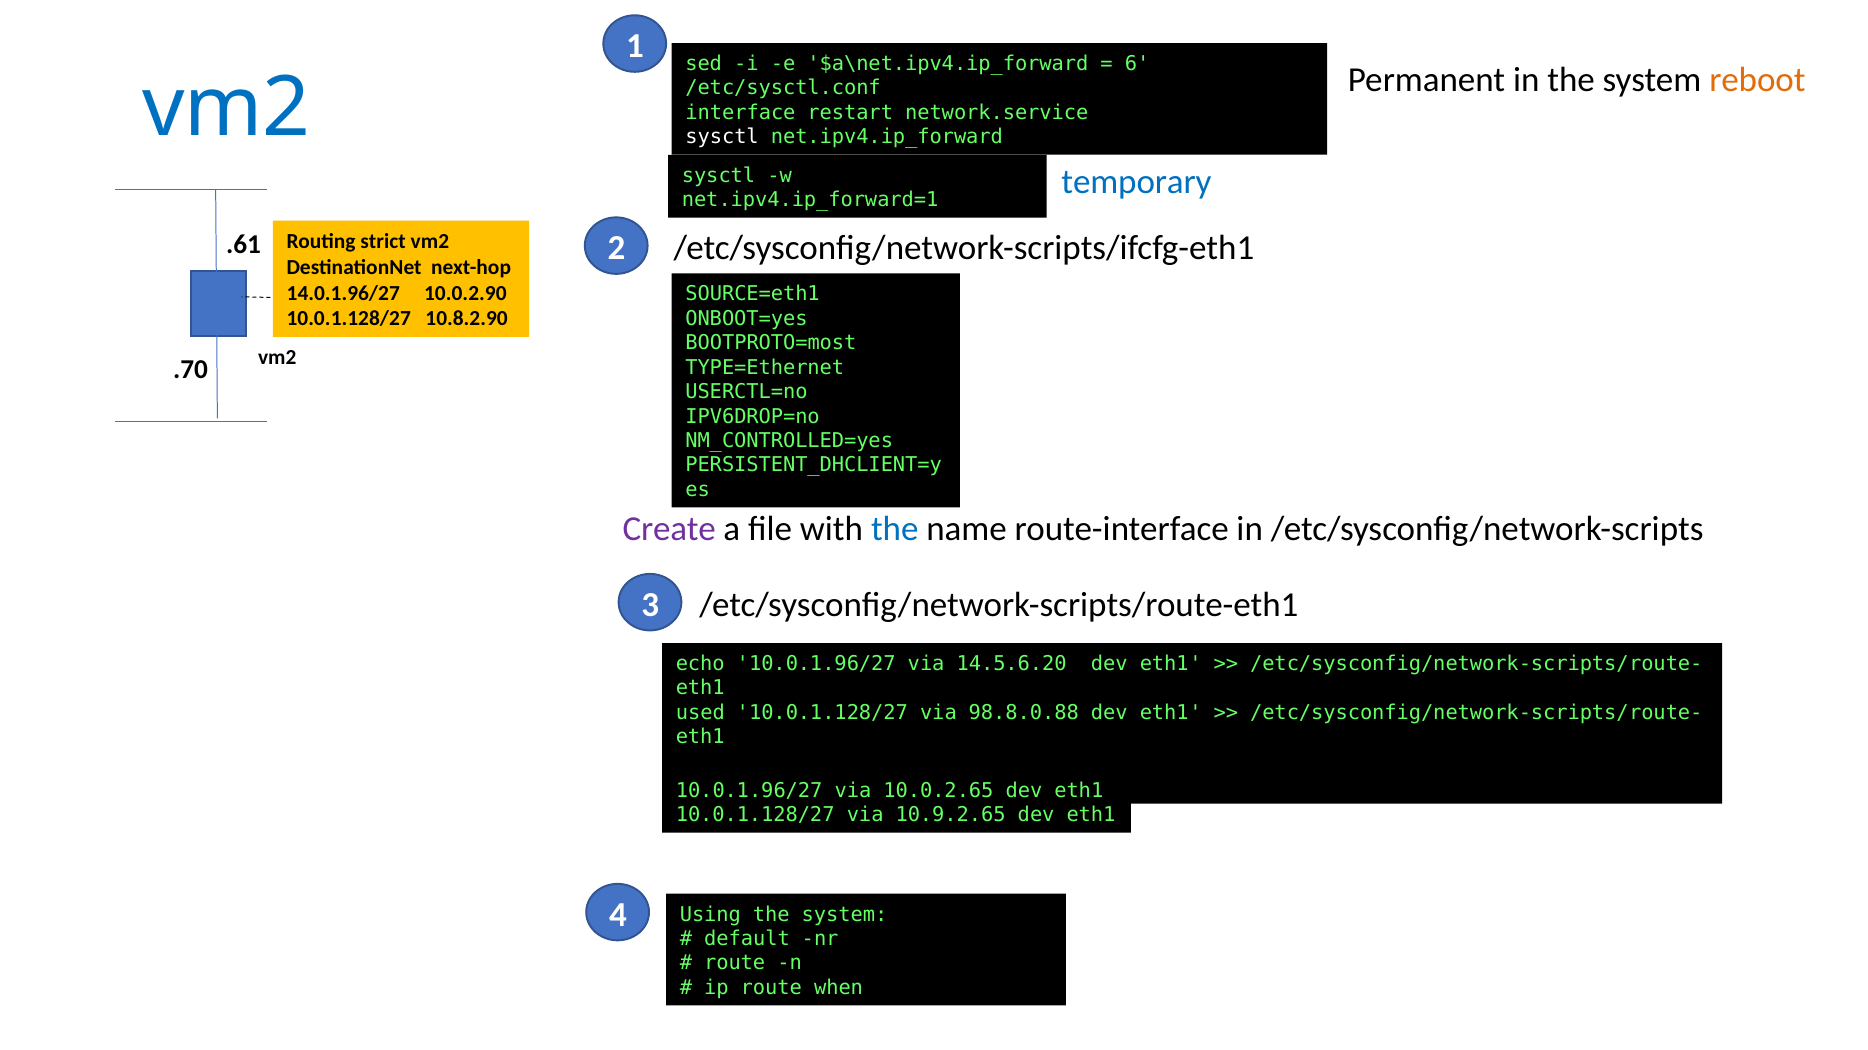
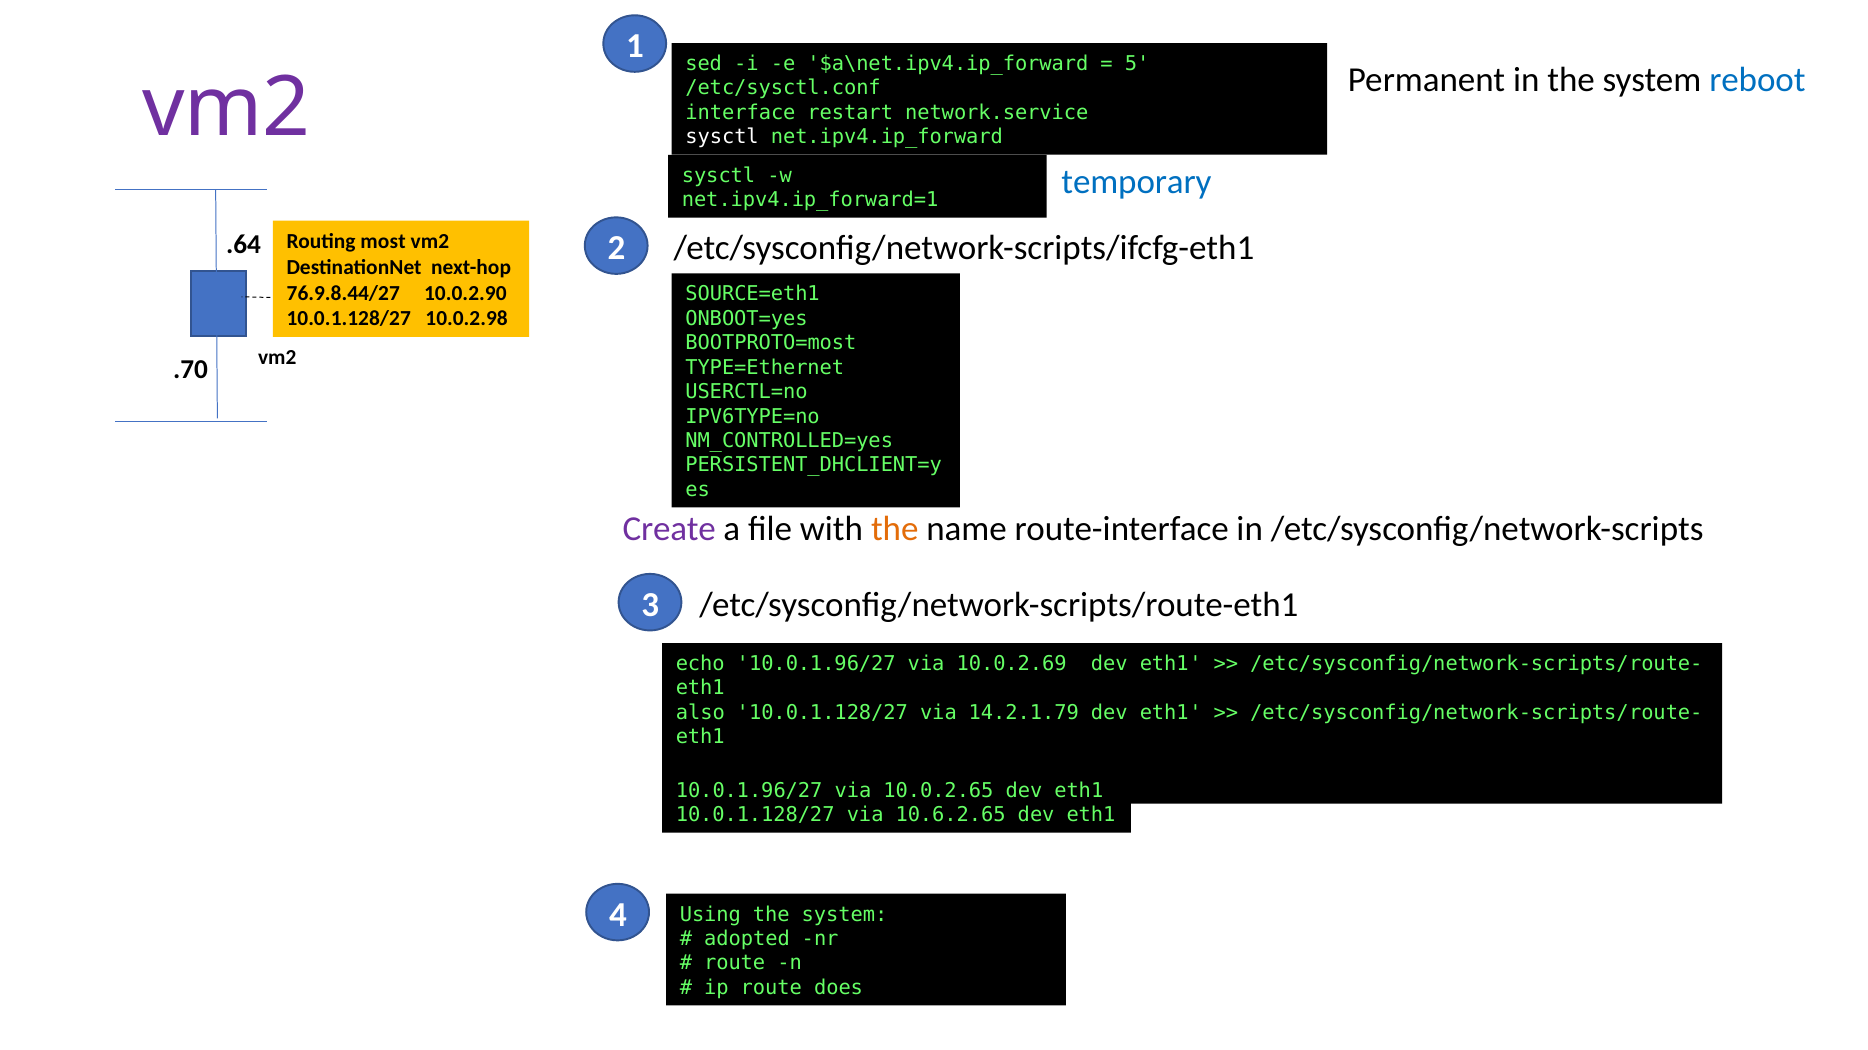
6: 6 -> 5 (1137, 64)
reboot colour: orange -> blue (1757, 80)
vm2 colour: blue -> purple (227, 108)
.61: .61 -> .64 (244, 244)
strict: strict -> most (383, 242)
14.0.1.96/27: 14.0.1.96/27 -> 76.9.8.44/27 (343, 293)
10.8.2.90: 10.8.2.90 -> 10.0.2.98 (467, 319)
IPV6DROP=no: IPV6DROP=no -> IPV6TYPE=no (753, 417)
the colour: blue -> orange (895, 530)
14.5.6.20: 14.5.6.20 -> 10.0.2.69 (1012, 664)
used: used -> also (700, 713)
98.8.0.88: 98.8.0.88 -> 14.2.1.79 (1024, 713)
10.9.2.65: 10.9.2.65 -> 10.6.2.65 (951, 815)
default: default -> adopted (747, 939)
when: when -> does (839, 988)
